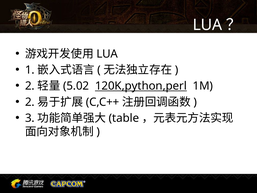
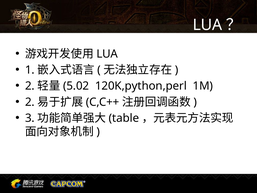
120K,python,perl underline: present -> none (141, 86)
